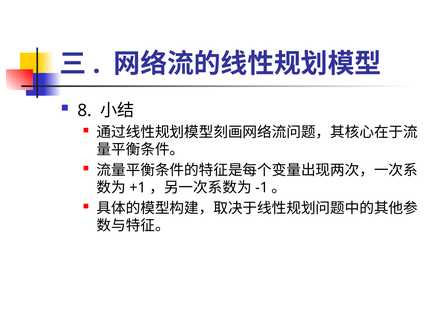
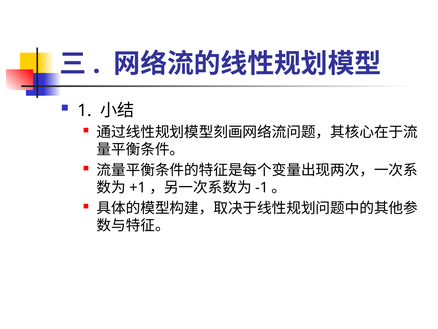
8: 8 -> 1 (85, 110)
